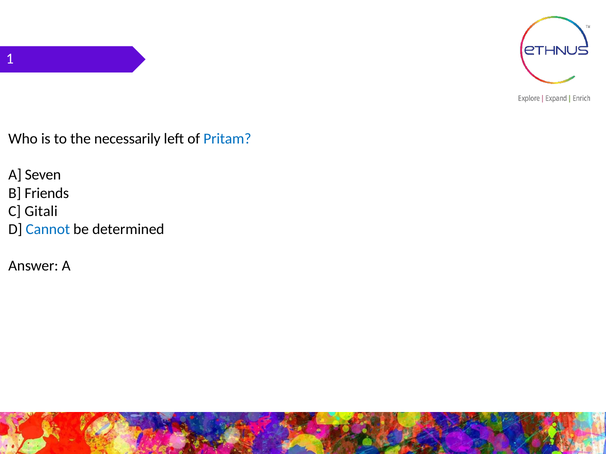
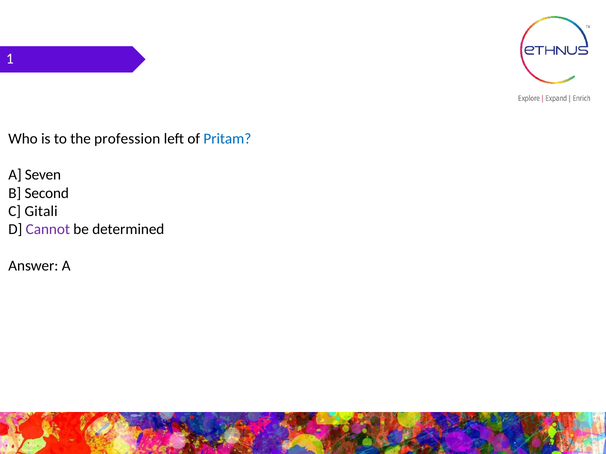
necessarily: necessarily -> profession (127, 139)
Friends: Friends -> Second (47, 193)
Cannot colour: blue -> purple (48, 230)
